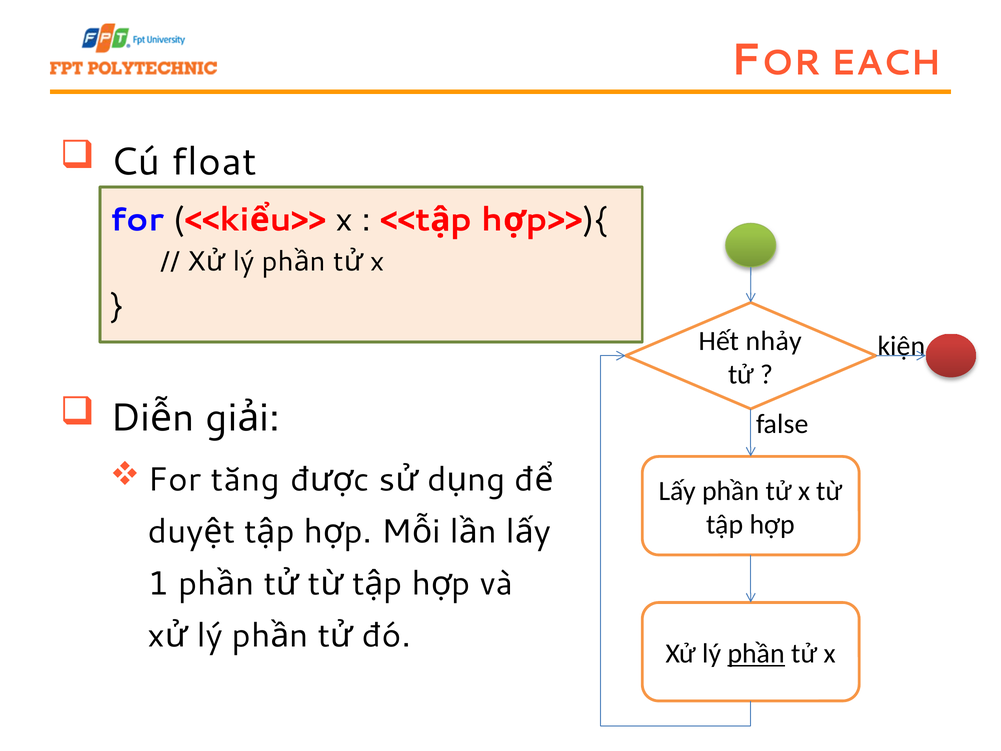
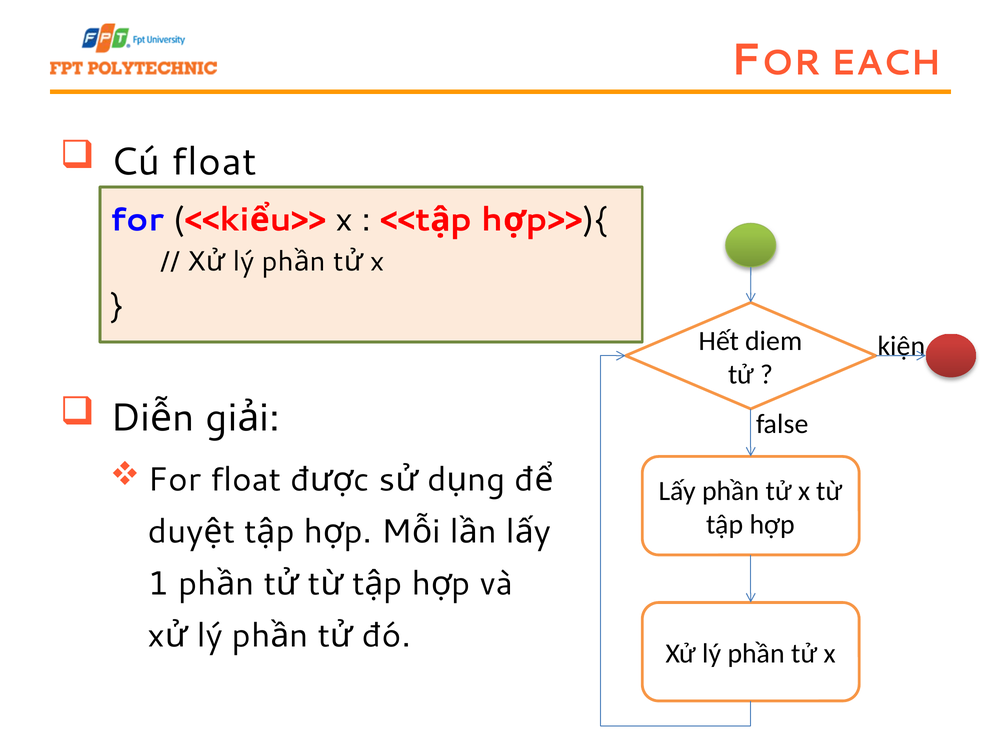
nhảy: nhảy -> diem (774, 341)
For tăng: tăng -> float (246, 480)
phần underline: present -> none (756, 653)
